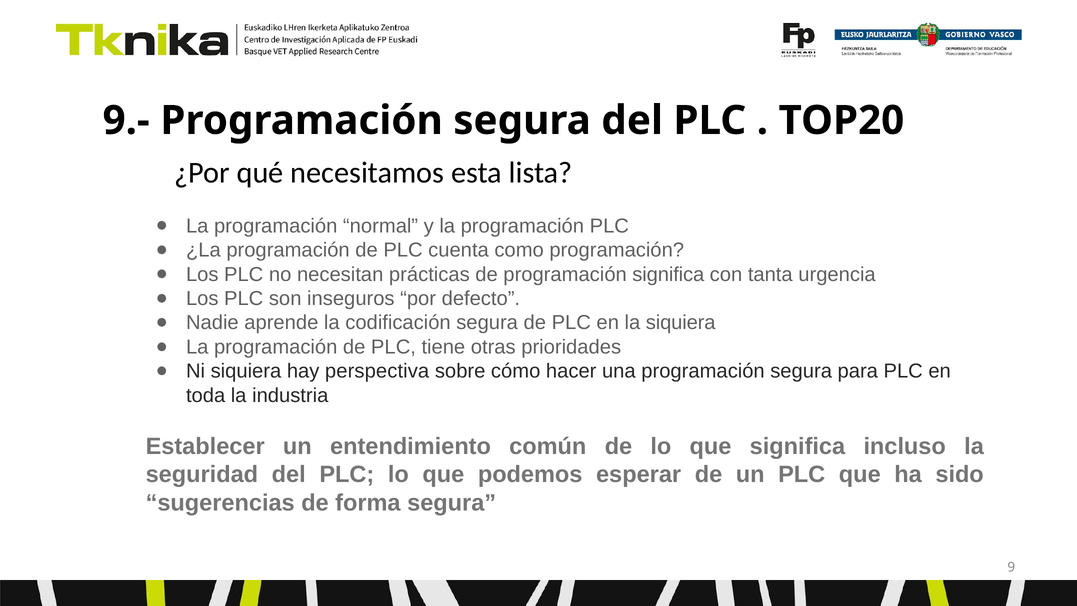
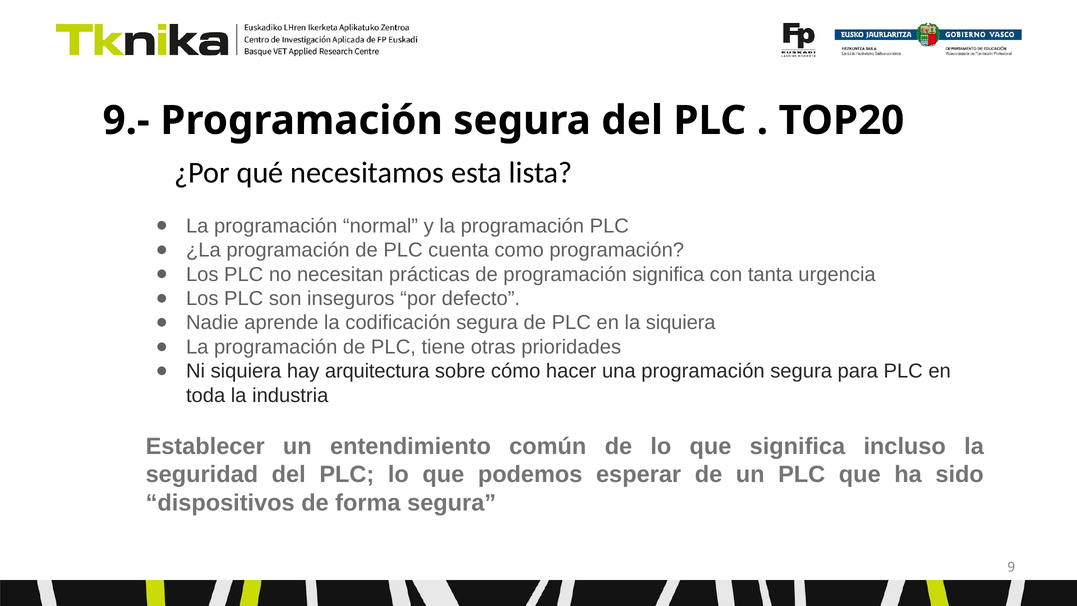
perspectiva: perspectiva -> arquitectura (377, 371)
sugerencias: sugerencias -> dispositivos (220, 503)
